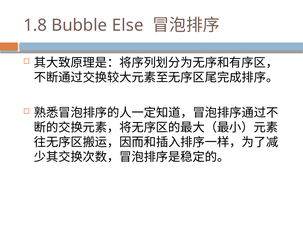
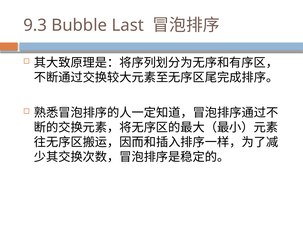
1.8: 1.8 -> 9.3 (35, 25)
Else: Else -> Last (128, 25)
